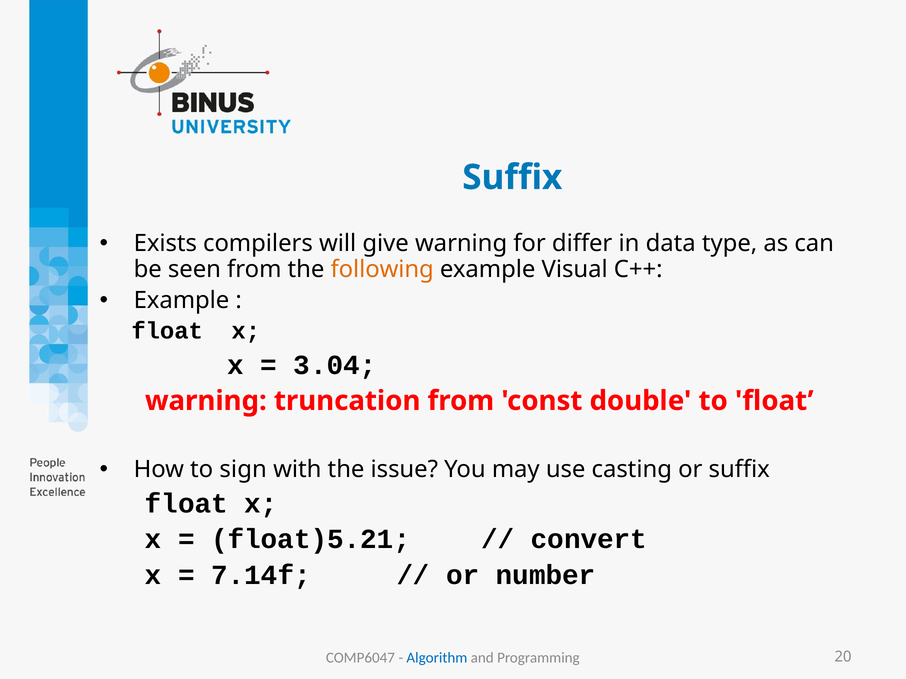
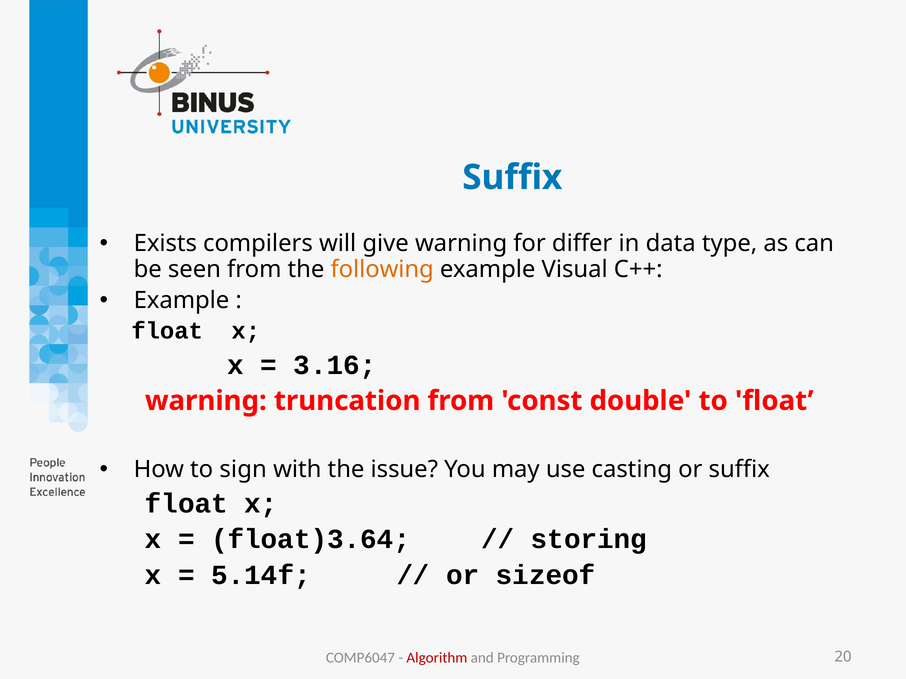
3.04: 3.04 -> 3.16 (335, 365)
float)5.21: float)5.21 -> float)3.64 (311, 540)
convert: convert -> storing (589, 540)
7.14f: 7.14f -> 5.14f (261, 576)
number: number -> sizeof (546, 576)
Algorithm colour: blue -> red (437, 659)
